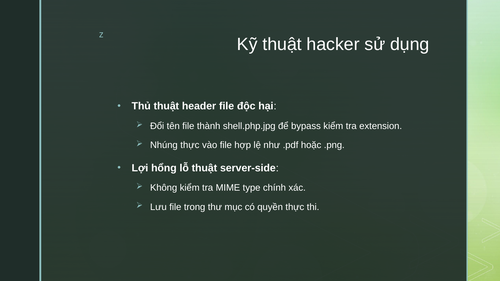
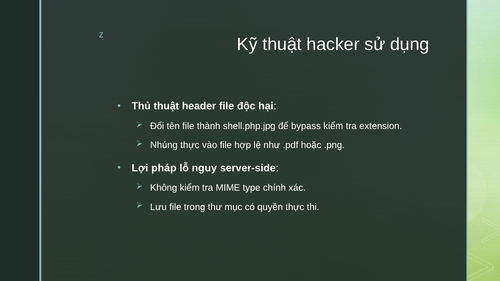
hổng: hổng -> pháp (164, 168)
lỗ thuật: thuật -> nguy (204, 168)
